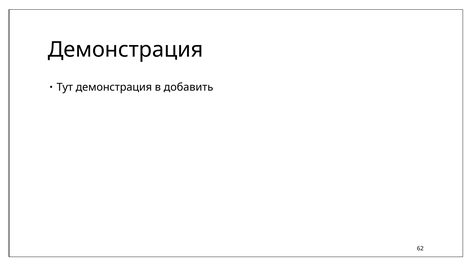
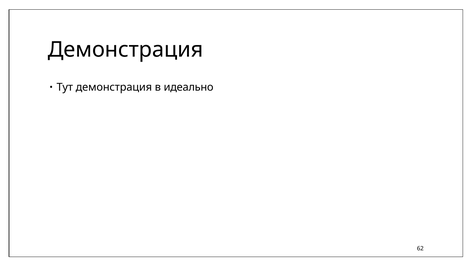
добавить: добавить -> идеально (189, 87)
